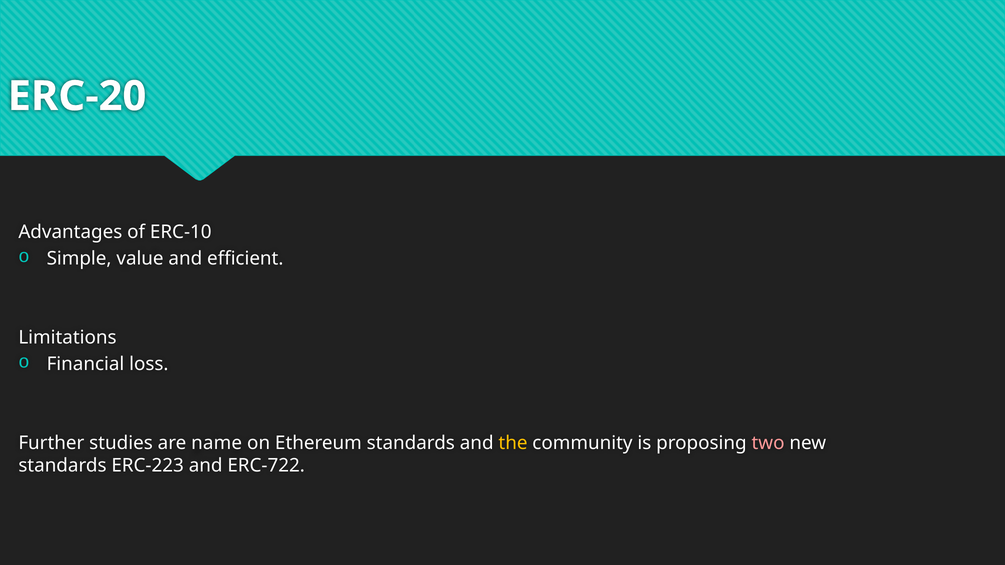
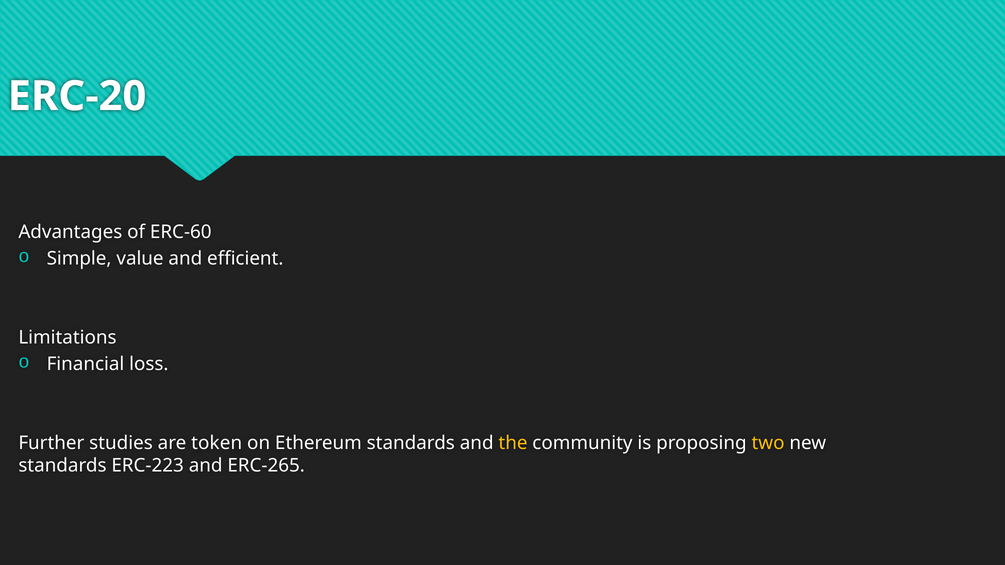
ERC-10: ERC-10 -> ERC-60 (181, 232)
name: name -> token (217, 443)
two colour: pink -> yellow (768, 443)
ERC-722: ERC-722 -> ERC-265 (266, 466)
